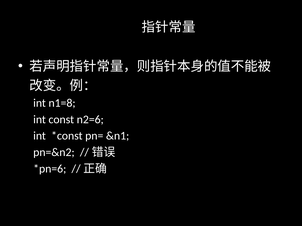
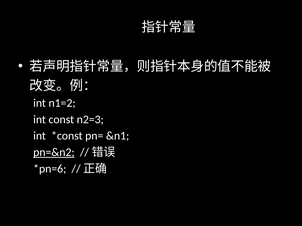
n1=8: n1=8 -> n1=2 (62, 103)
n2=6: n2=6 -> n2=3 (90, 120)
pn=&n2 underline: none -> present (54, 153)
